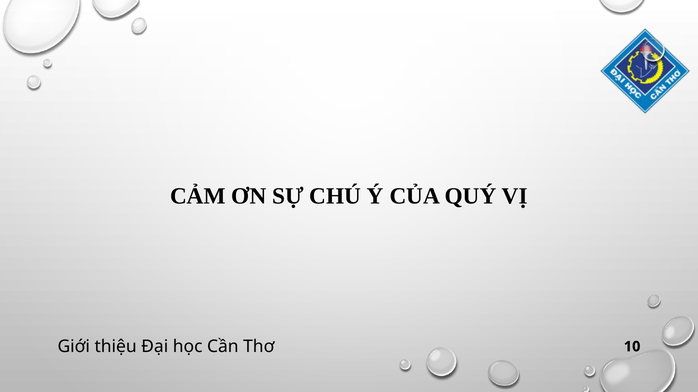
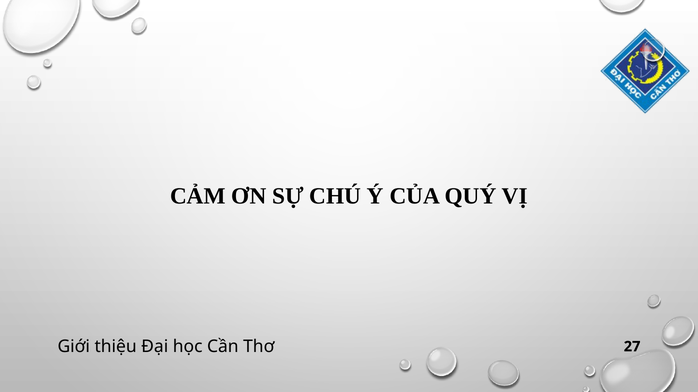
10: 10 -> 27 (632, 347)
